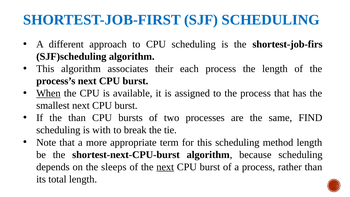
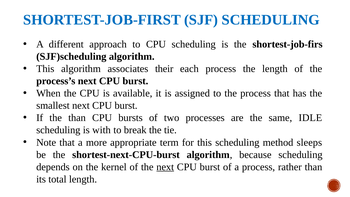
When underline: present -> none (48, 93)
FIND: FIND -> IDLE (310, 118)
method length: length -> sleeps (309, 142)
sleeps: sleeps -> kernel (114, 167)
